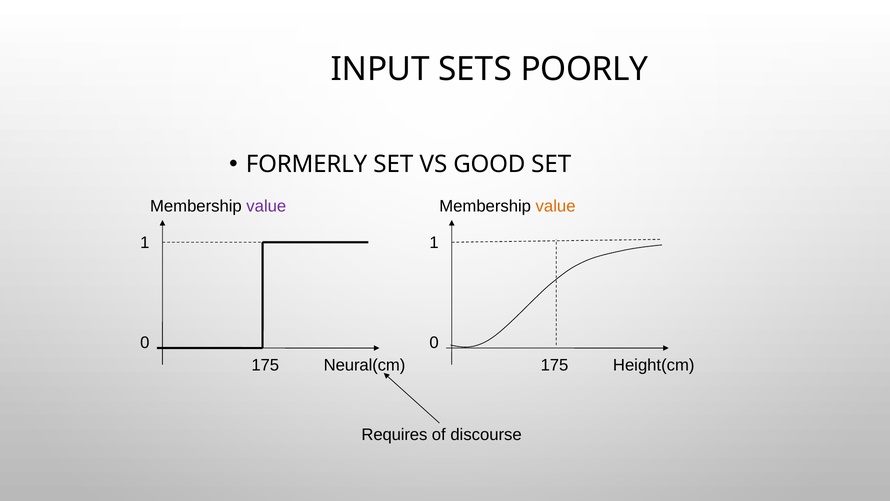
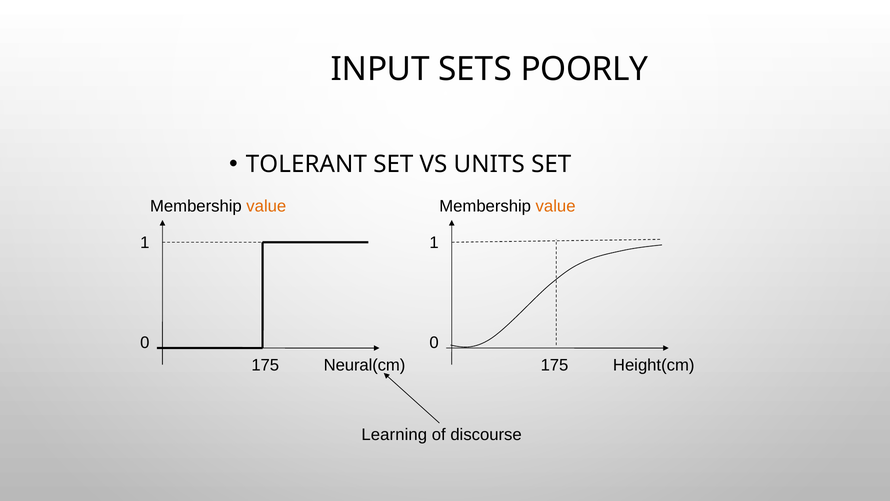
FORMERLY: FORMERLY -> TOLERANT (306, 164)
GOOD: GOOD -> UNITS (489, 164)
value colour: purple -> orange (266, 206)
Requires: Requires -> Learning (394, 434)
